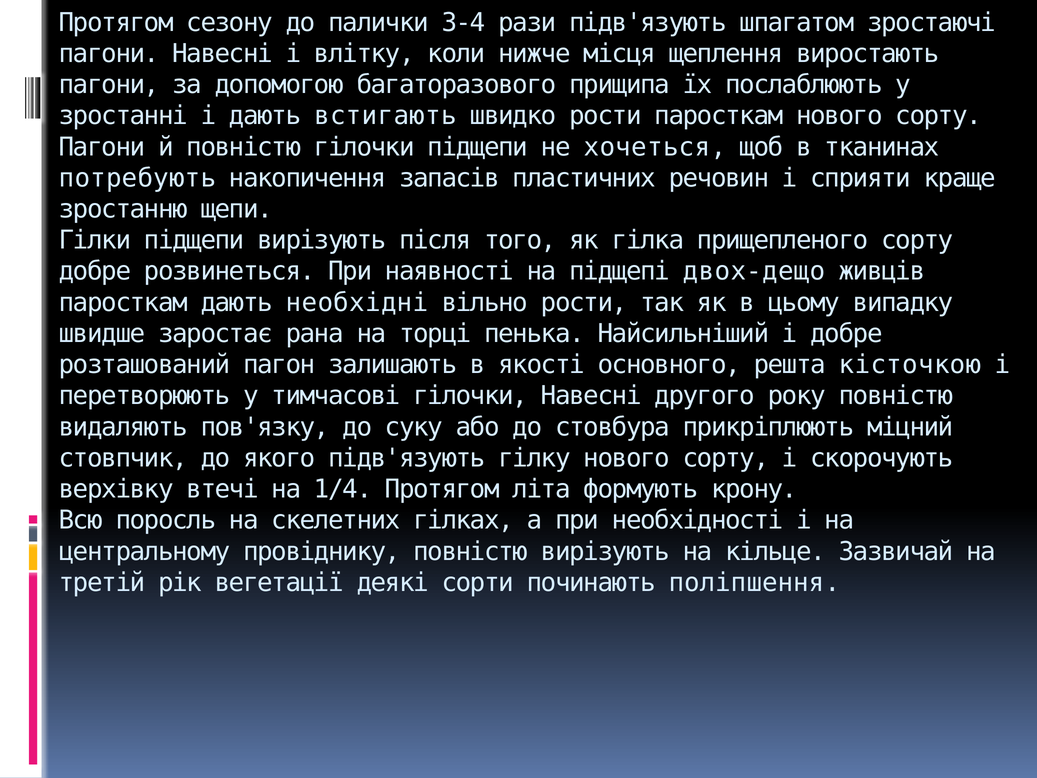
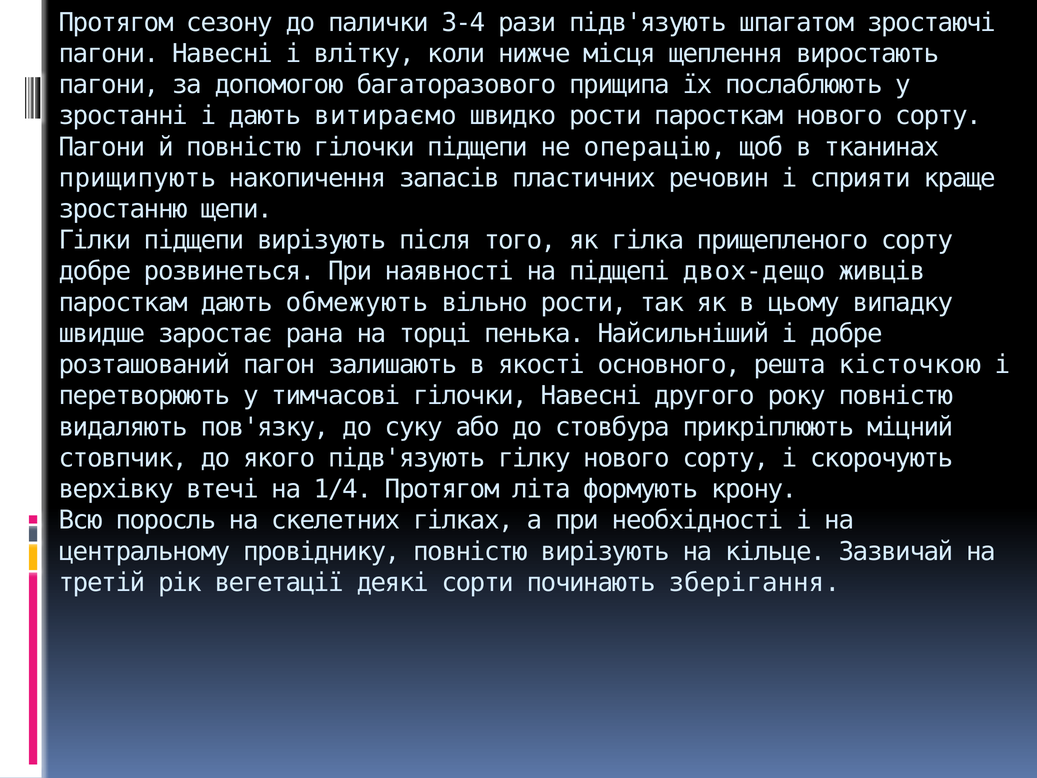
встигають: встигають -> витираємо (385, 116)
хочеться: хочеться -> операцію (655, 147)
потребують: потребують -> прищипують (137, 178)
необхідні: необхідні -> обмежують (357, 302)
поліпшення: поліпшення -> зберігання (754, 582)
